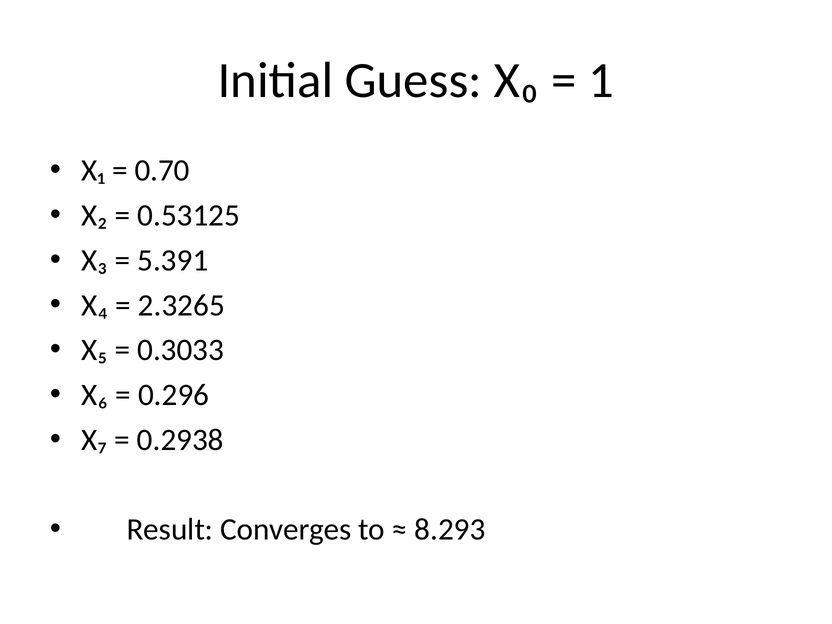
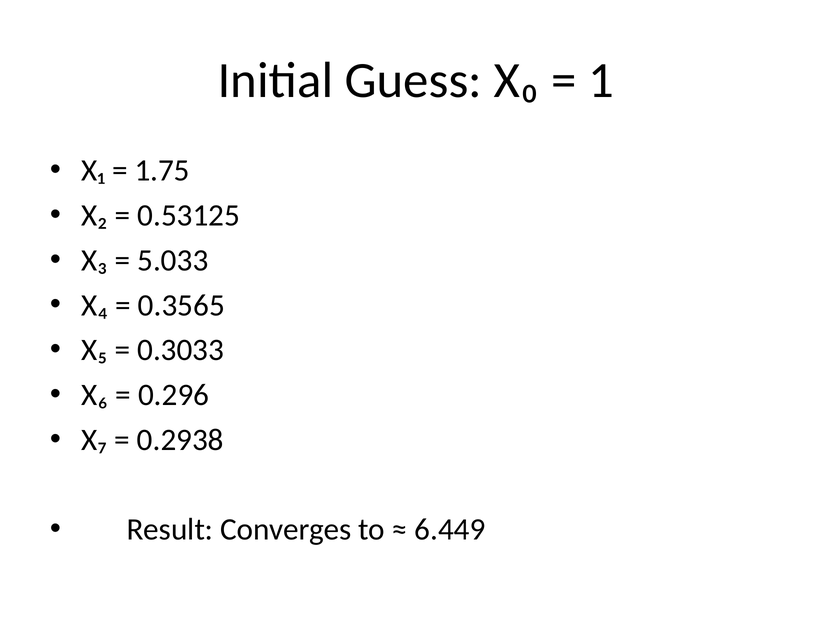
0.70: 0.70 -> 1.75 (162, 171)
5.391: 5.391 -> 5.033 (173, 260)
2.3265: 2.3265 -> 0.3565 (181, 305)
8.293: 8.293 -> 6.449 (450, 530)
